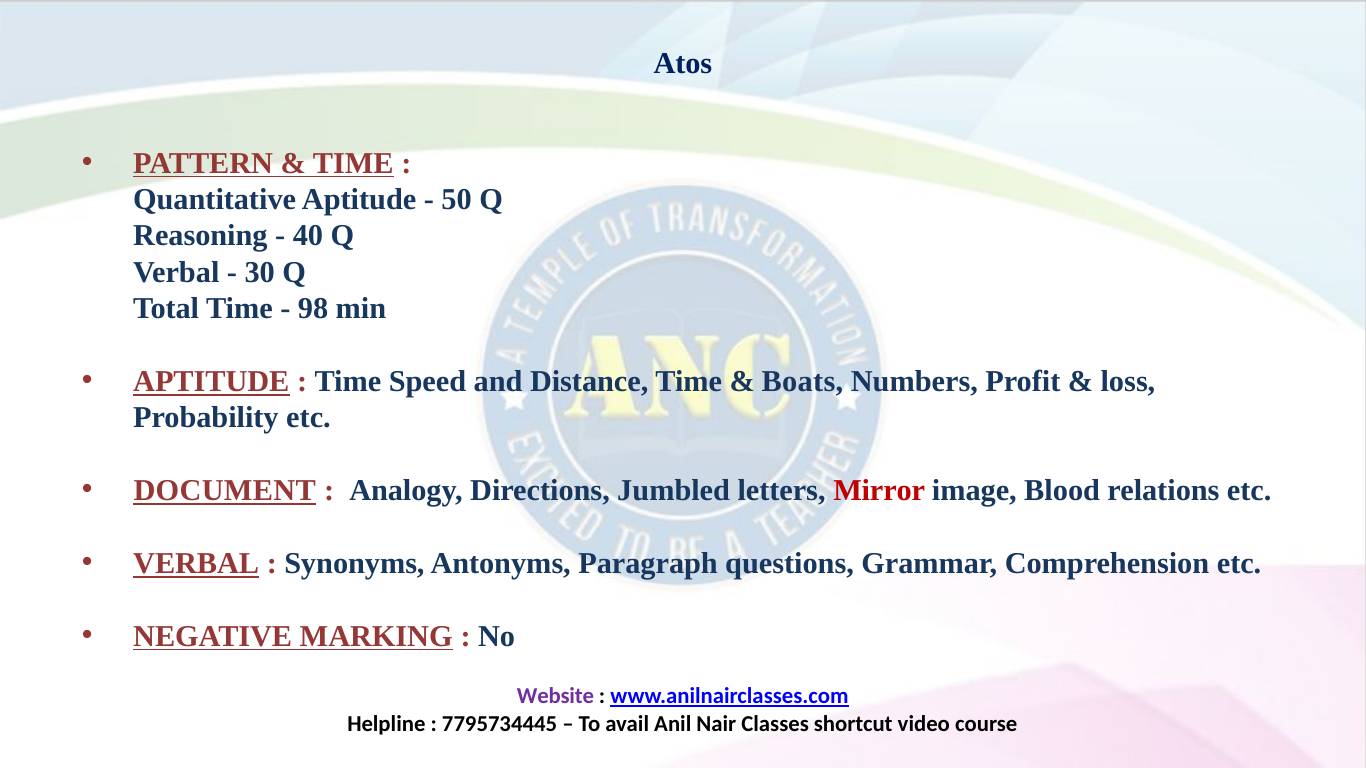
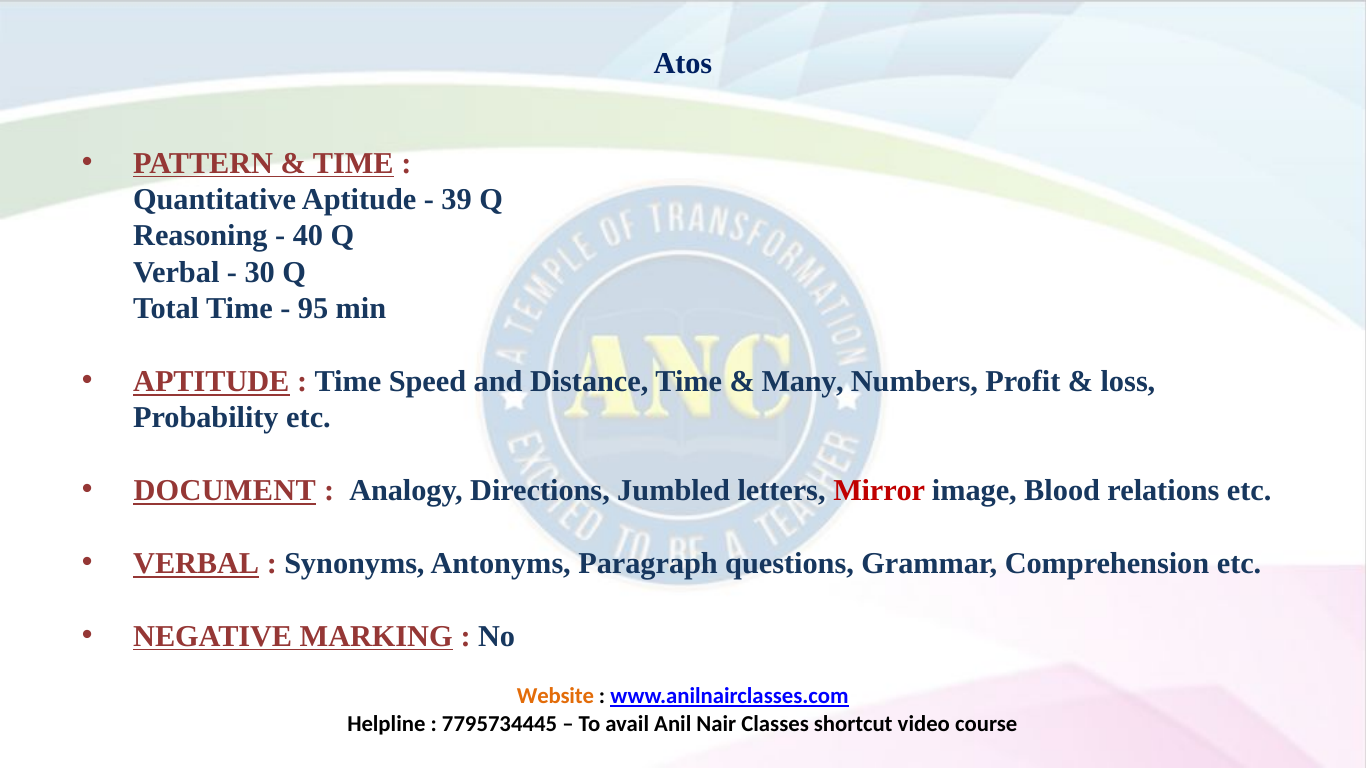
50: 50 -> 39 (457, 200)
98: 98 -> 95 (313, 309)
Boats: Boats -> Many (803, 382)
Website colour: purple -> orange (555, 696)
